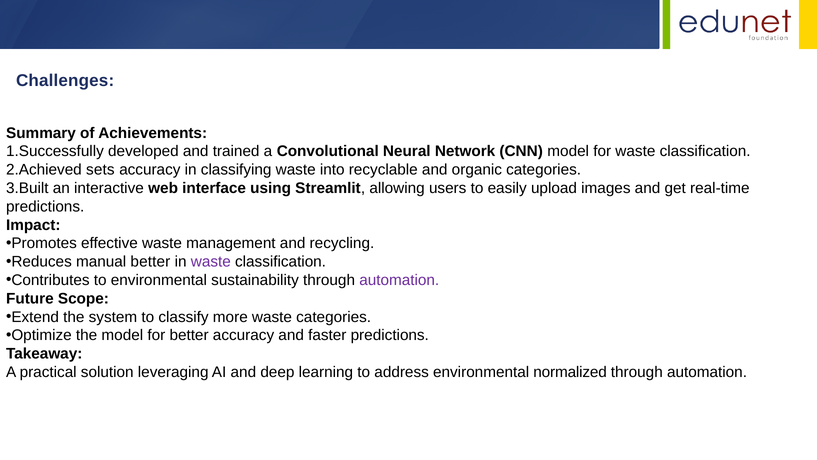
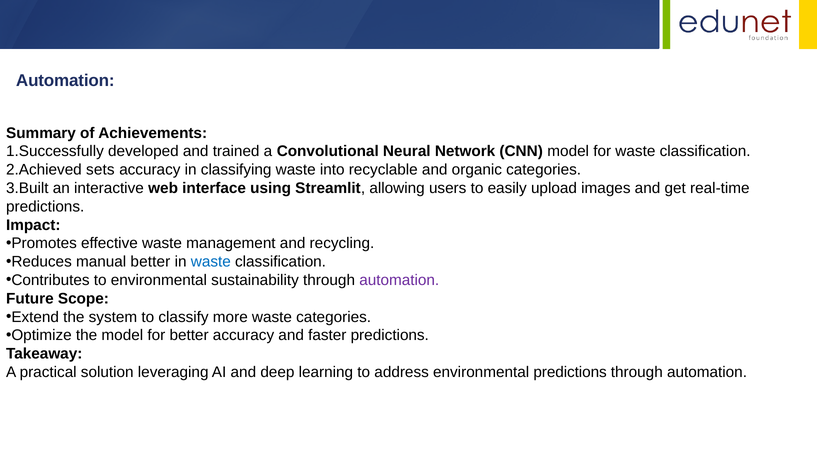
Challenges: Challenges -> Automation (65, 81)
waste colour: purple -> blue (211, 262)
environmental normalized: normalized -> predictions (570, 372)
